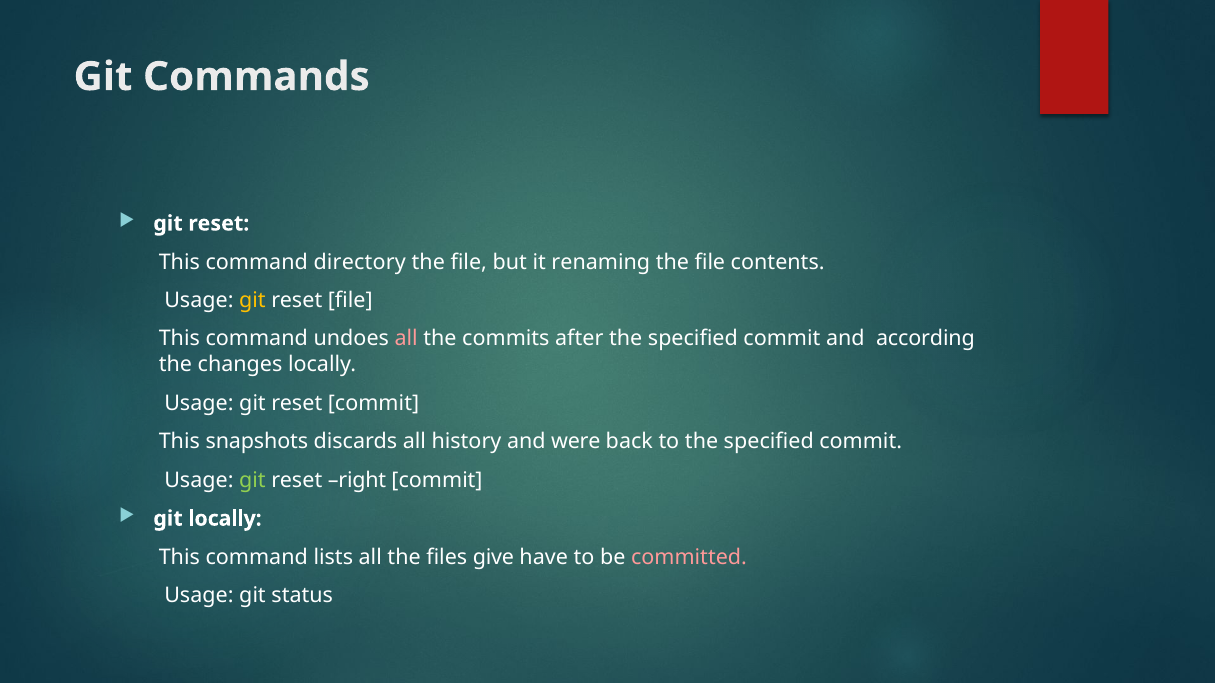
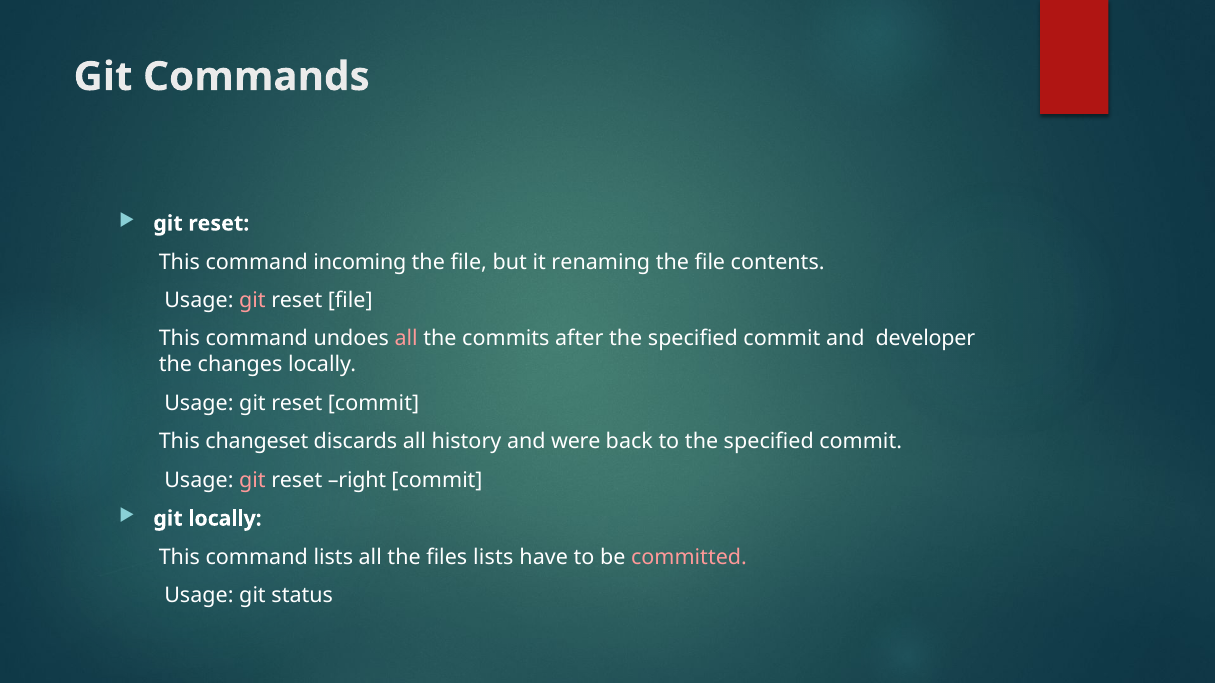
directory: directory -> incoming (360, 262)
git colour: yellow -> pink (252, 301)
according: according -> developer (925, 339)
snapshots: snapshots -> changeset (257, 442)
git colour: light green -> pink (252, 480)
files give: give -> lists (493, 557)
